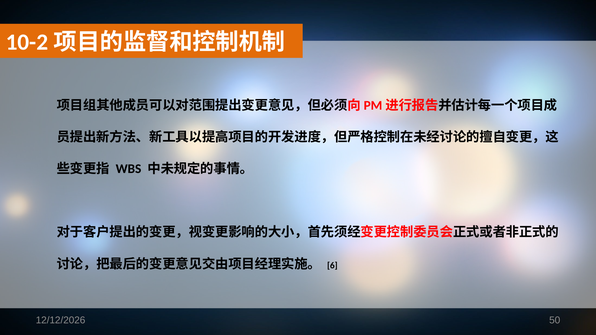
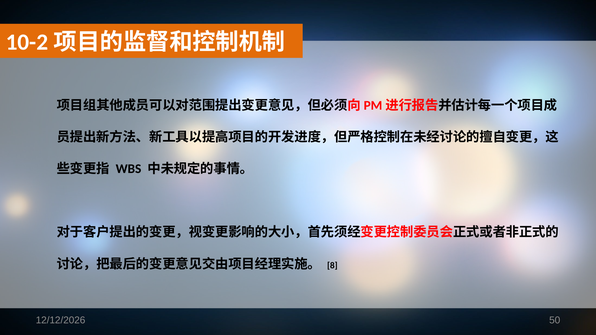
6: 6 -> 8 (332, 266)
